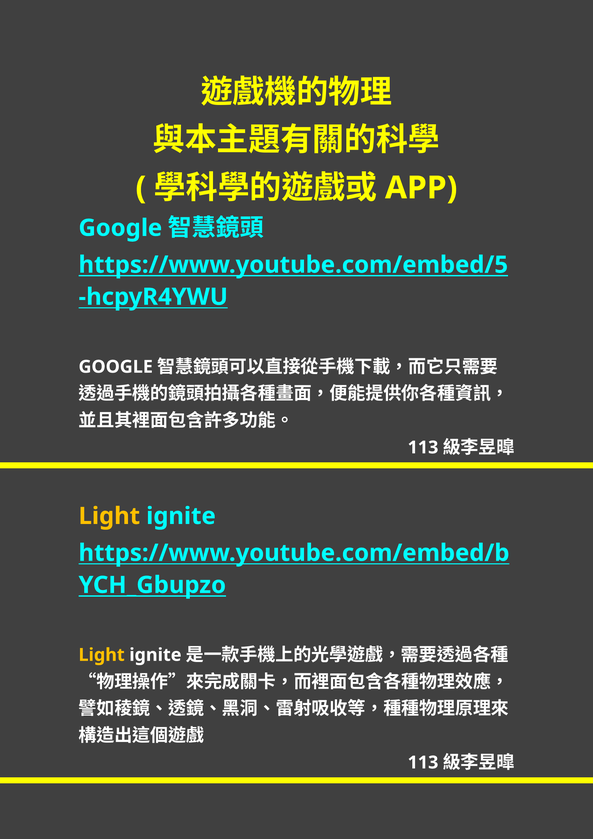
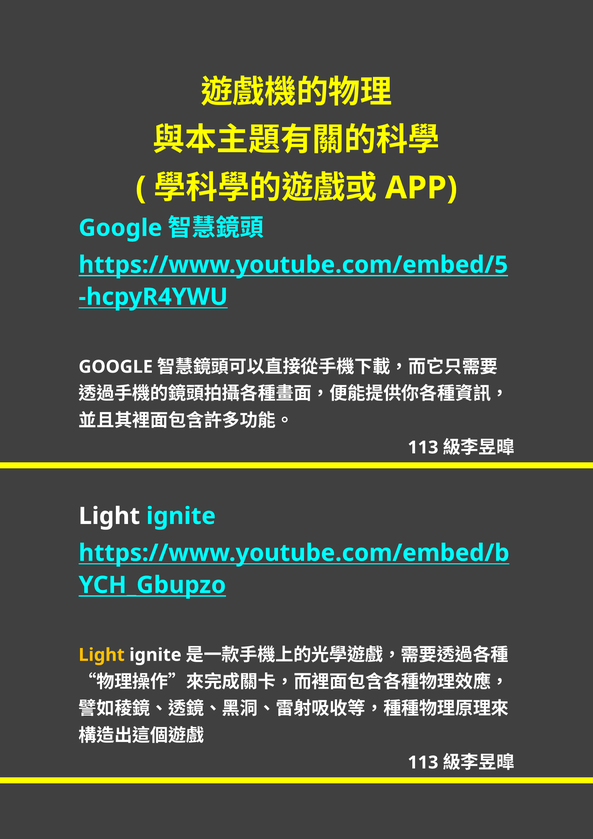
Light colour: yellow -> white (109, 516)
